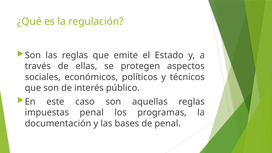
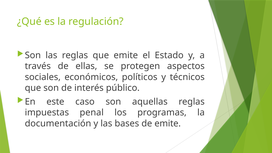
de penal: penal -> emite (168, 123)
